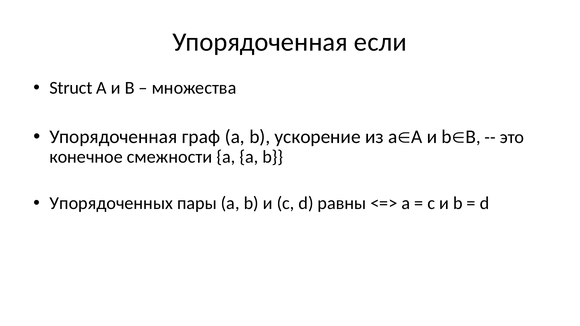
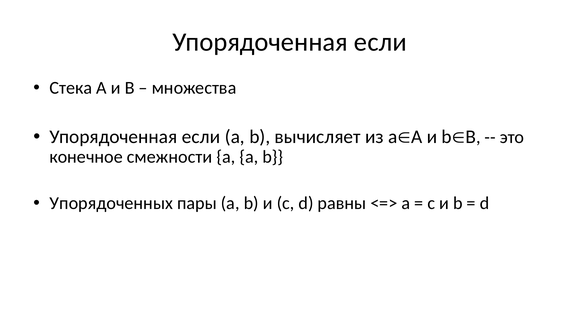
Struct: Struct -> Стека (71, 88)
граф: граф -> если (201, 137)
ускорение: ускорение -> вычисляет (318, 137)
